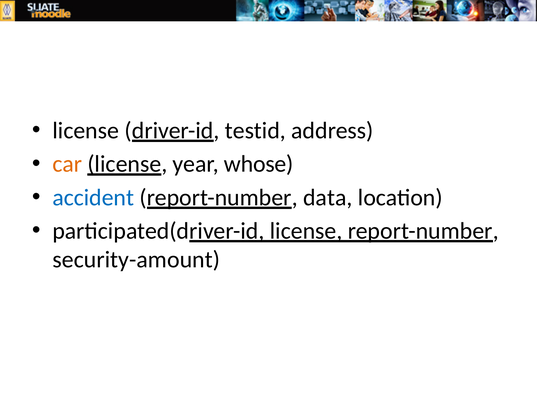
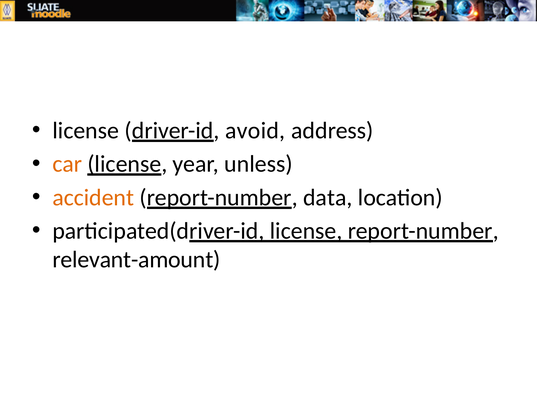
testid: testid -> avoid (255, 131)
whose: whose -> unless (258, 164)
accident colour: blue -> orange (93, 197)
security-amount: security-amount -> relevant-amount (136, 259)
